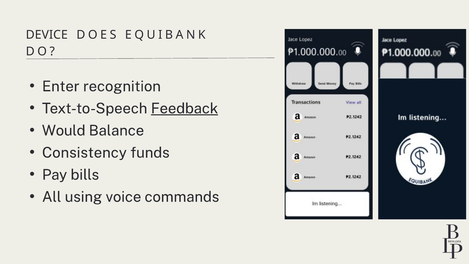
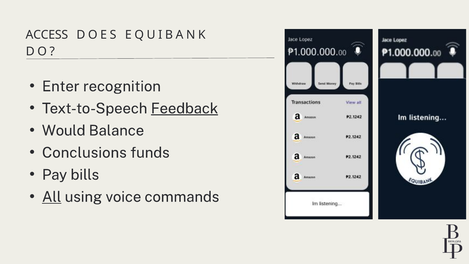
DEVICE: DEVICE -> ACCESS (47, 35)
Consistency: Consistency -> Conclusions (84, 153)
All underline: none -> present (52, 197)
